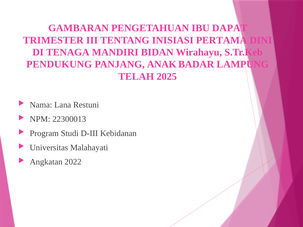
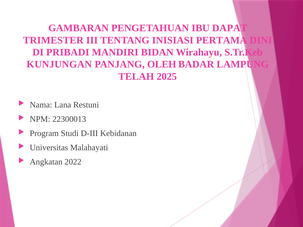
TENAGA: TENAGA -> PRIBADI (68, 52)
PENDUKUNG: PENDUKUNG -> KUNJUNGAN (59, 64)
ANAK: ANAK -> OLEH (162, 64)
